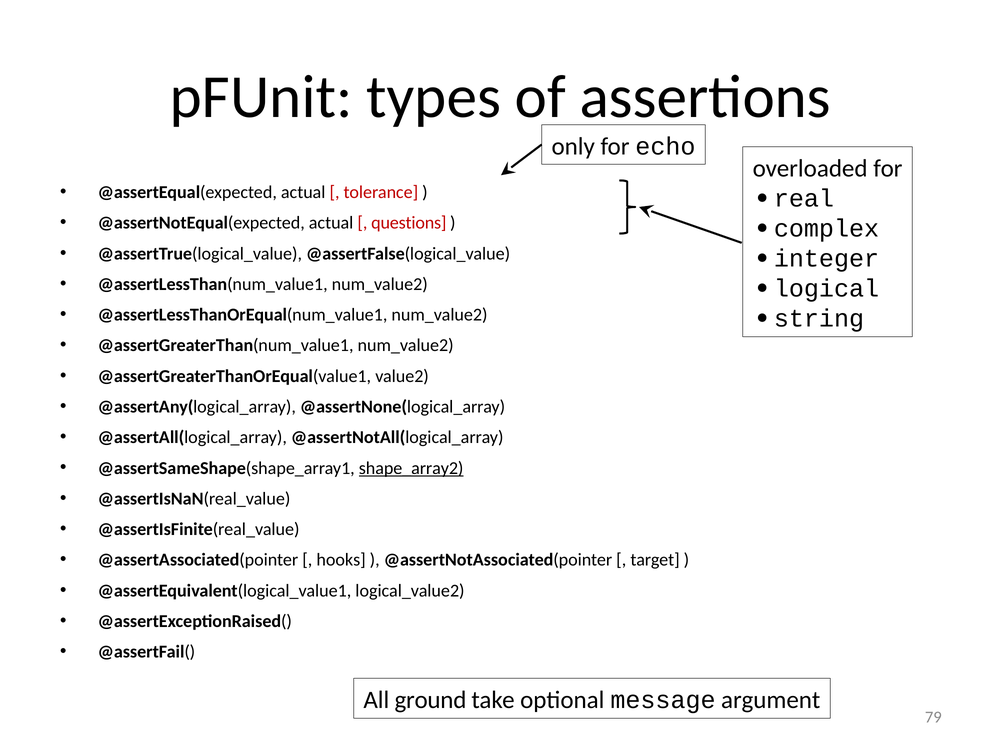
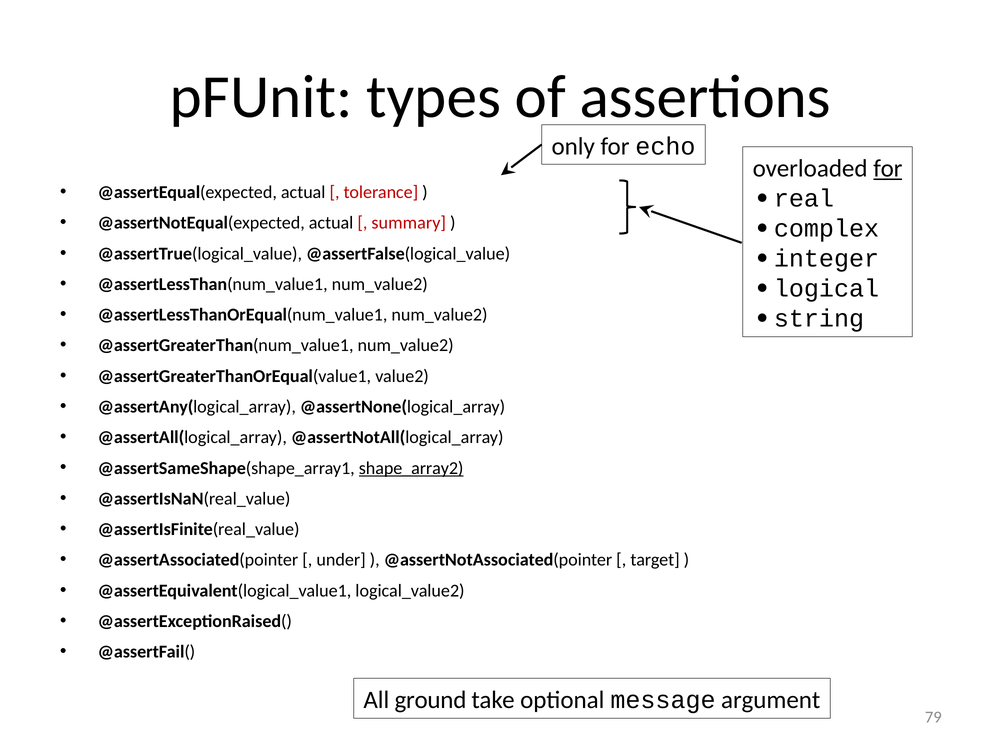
for underline: none -> present (888, 169)
questions: questions -> summary (409, 223)
hooks: hooks -> under (341, 560)
